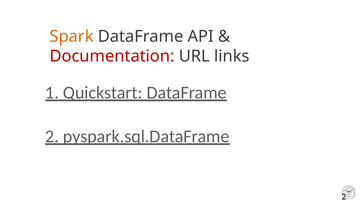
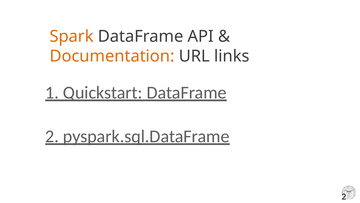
Documentation colour: red -> orange (112, 56)
